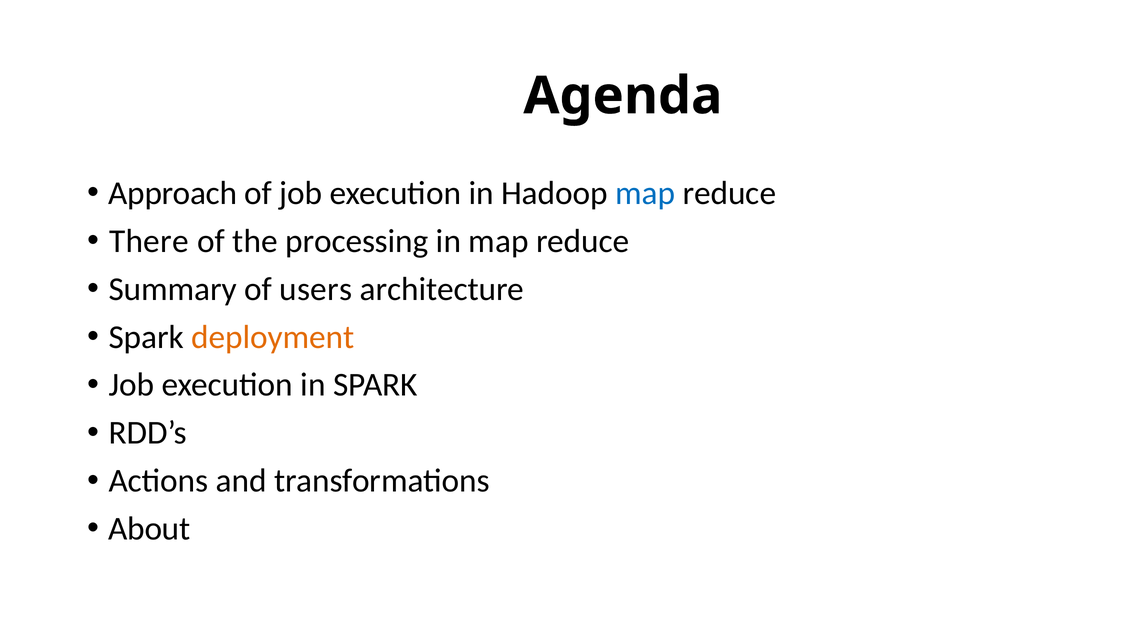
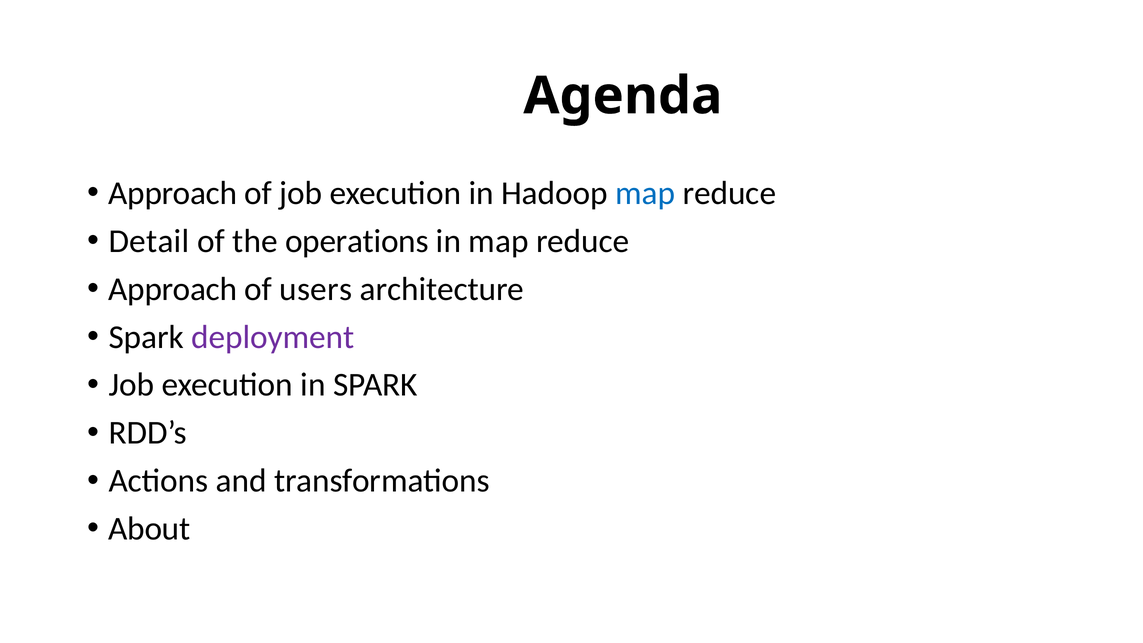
There: There -> Detail (149, 241)
processing: processing -> operations (357, 241)
Summary: Summary -> Approach (173, 289)
deployment colour: orange -> purple (273, 337)
